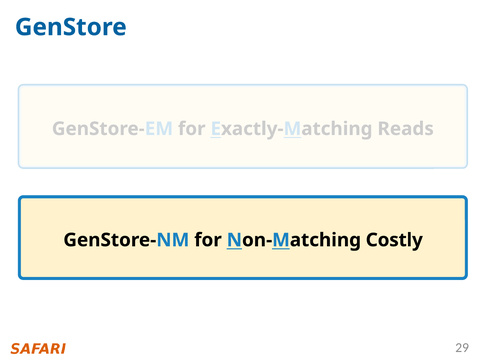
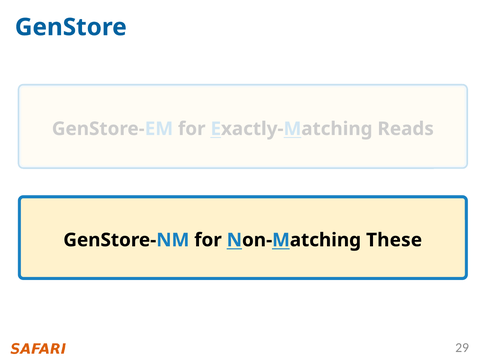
Costly: Costly -> These (394, 240)
